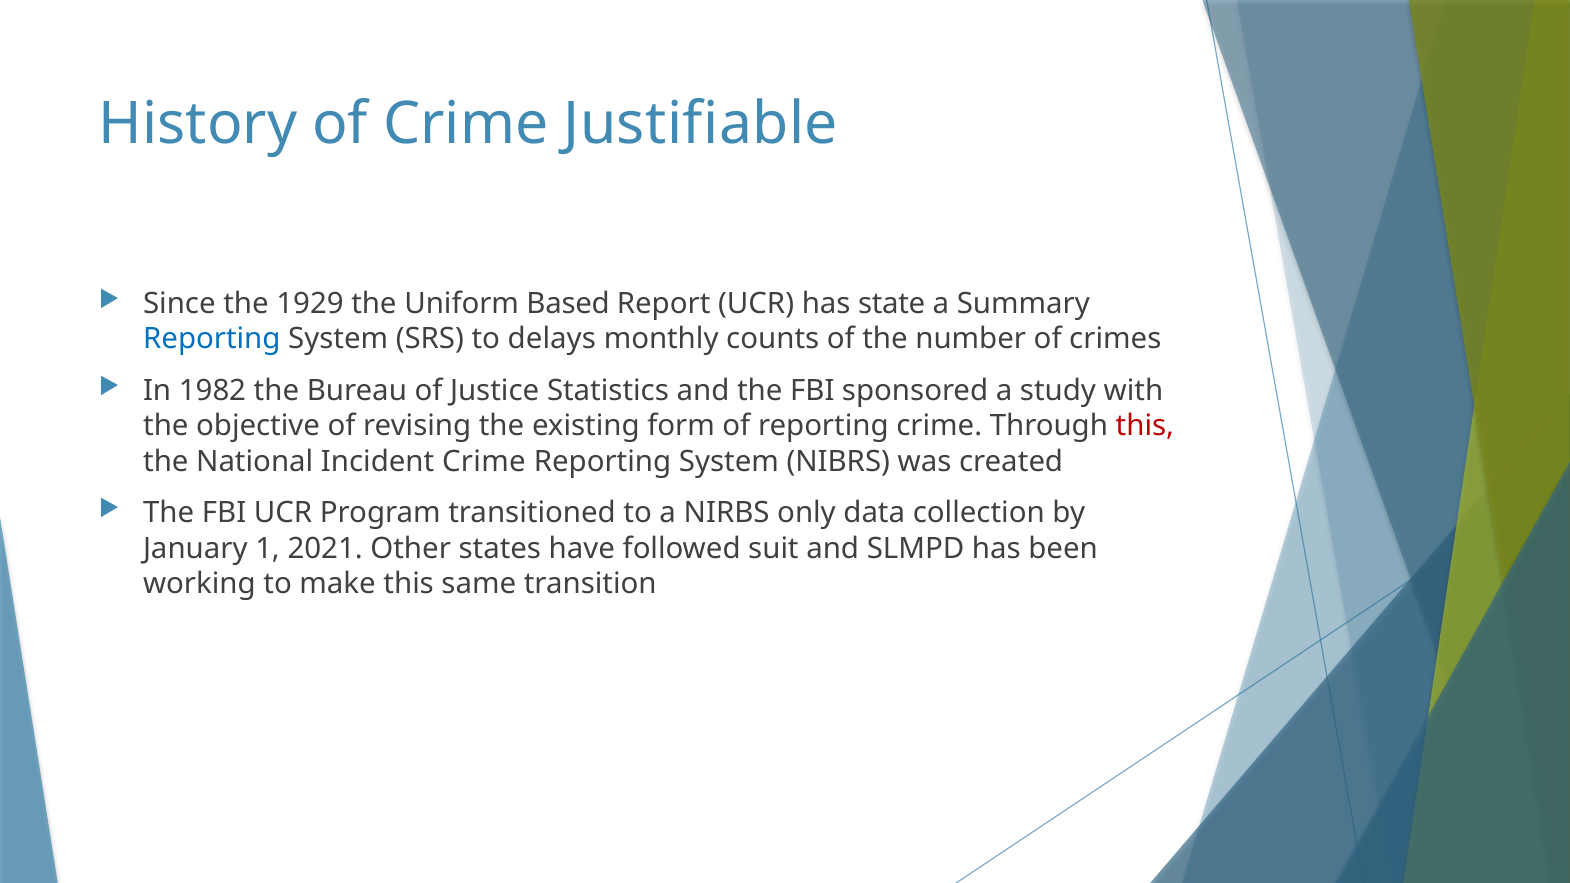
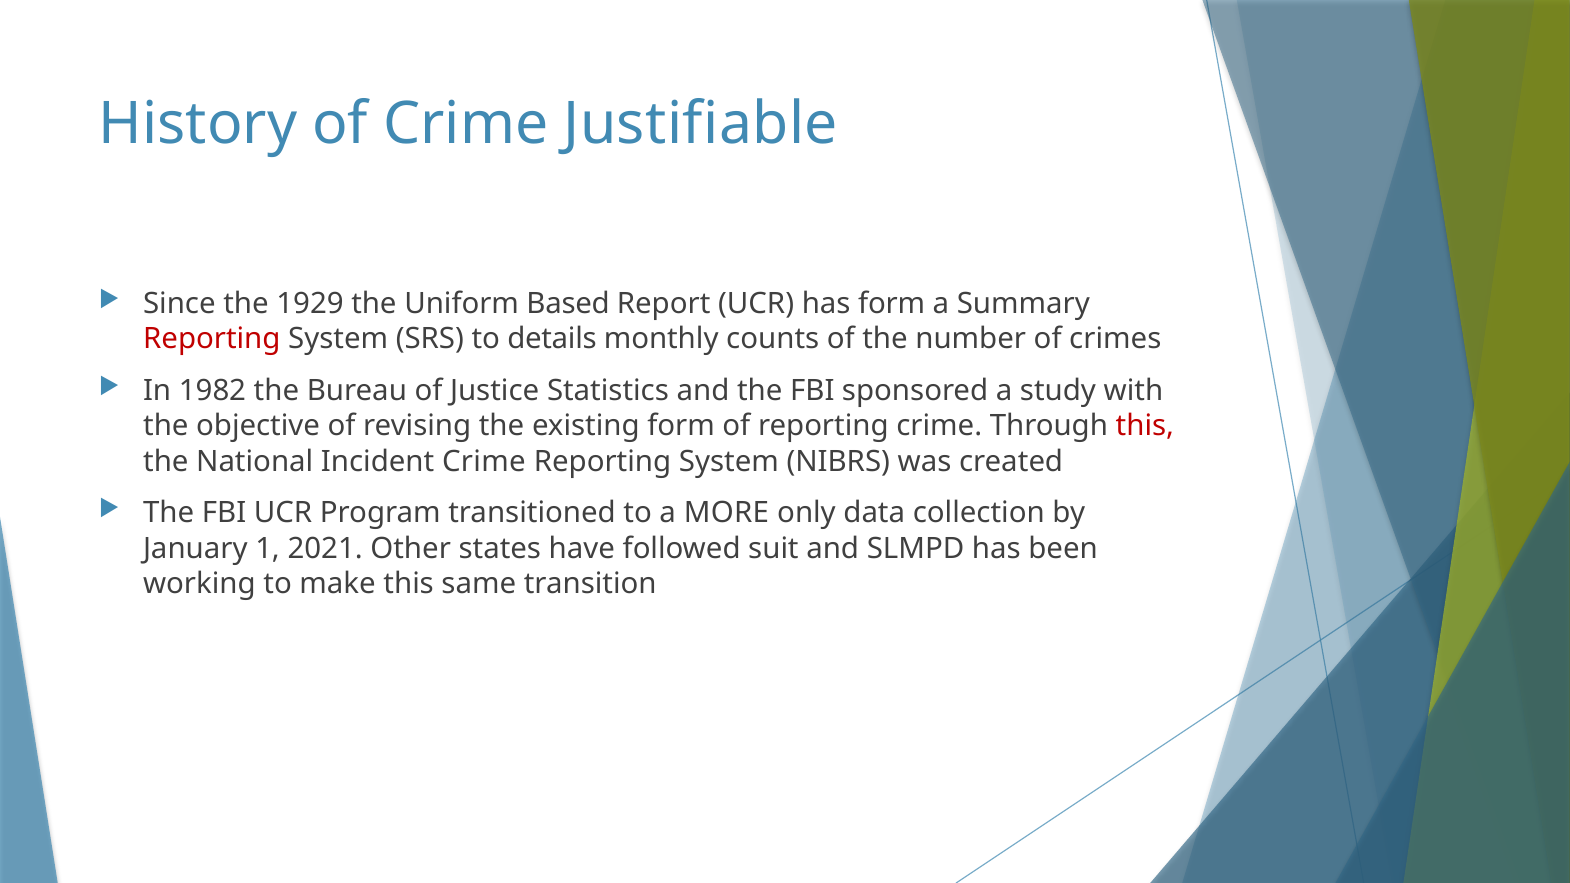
has state: state -> form (892, 304)
Reporting colour: blue -> red (212, 339)
delays: delays -> details (552, 339)
NIRBS: NIRBS -> MORE (726, 513)
